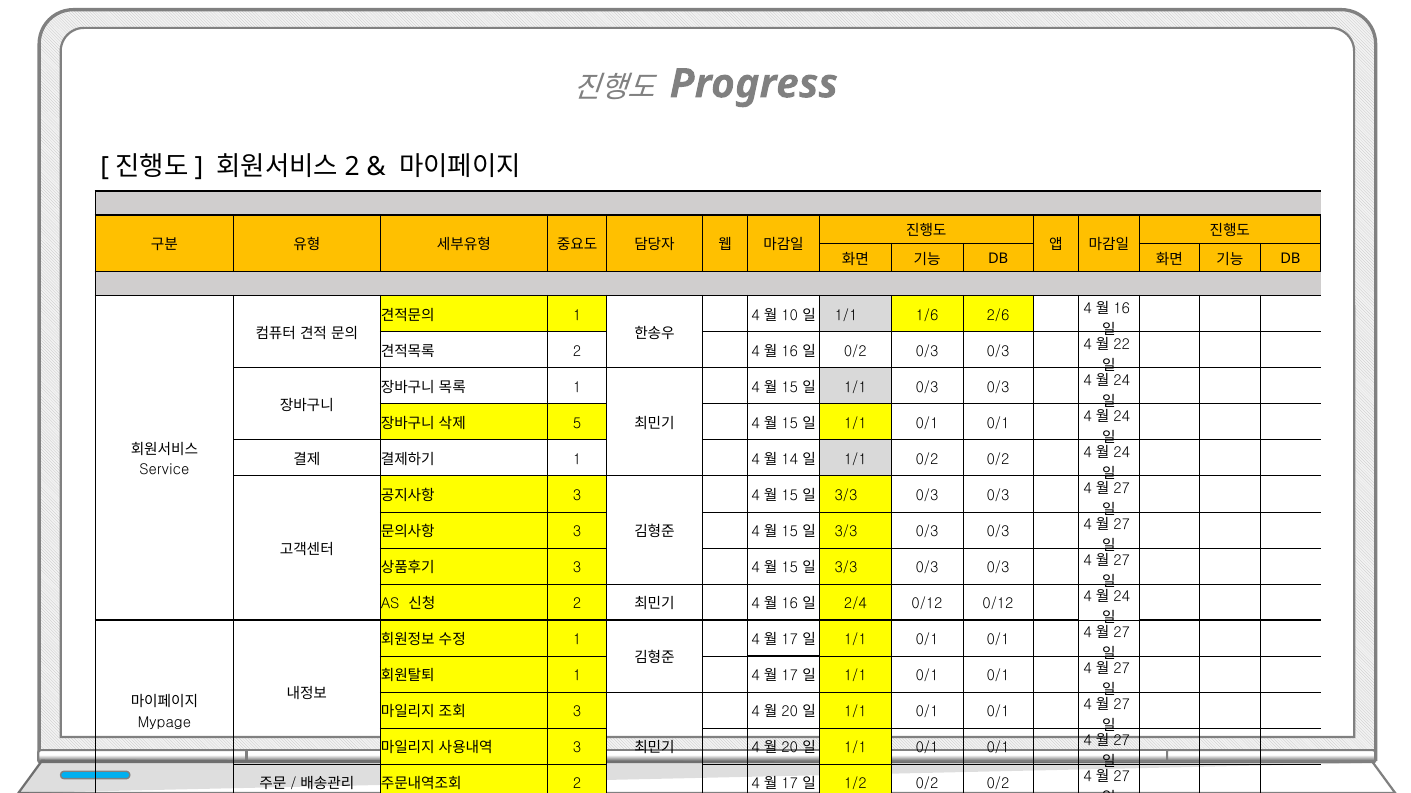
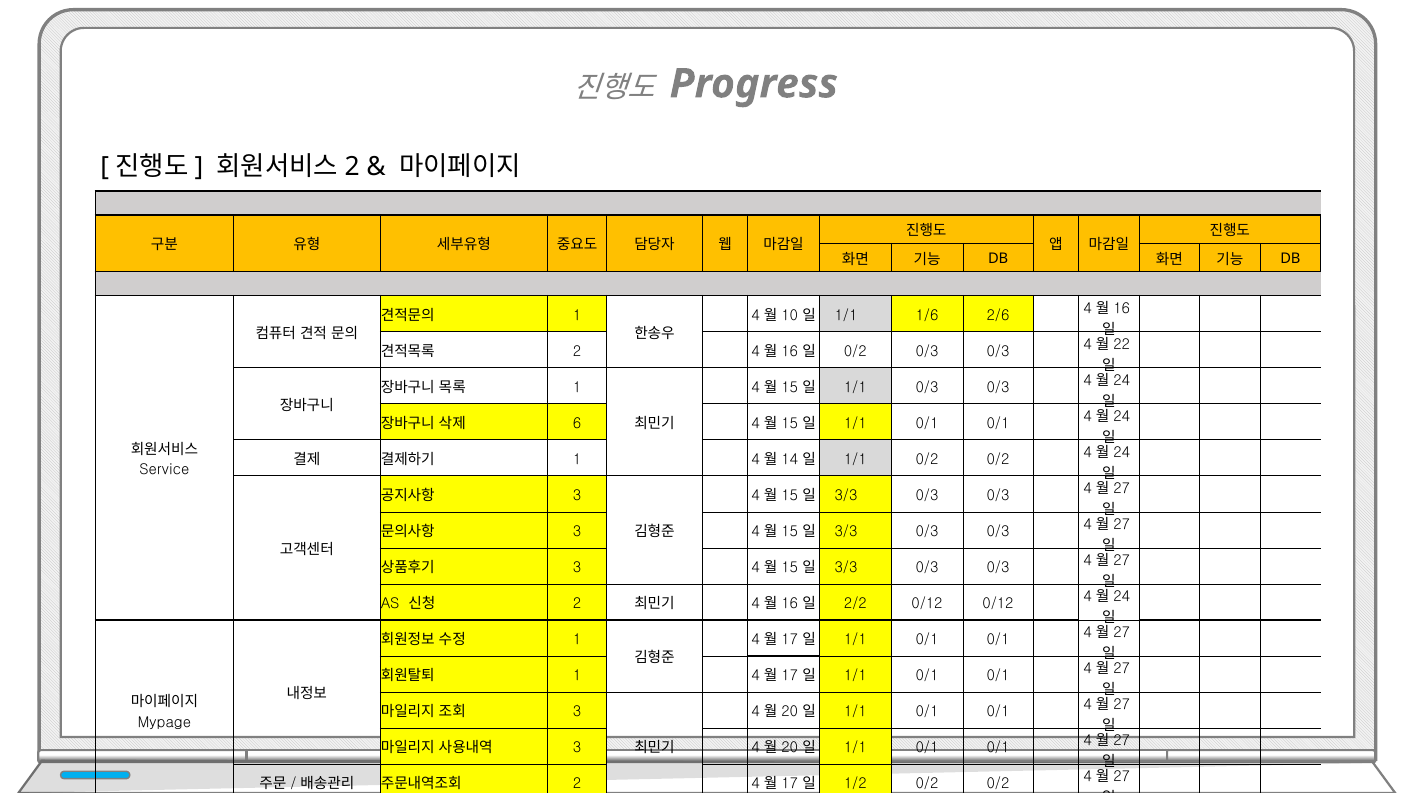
5: 5 -> 6 (577, 424)
2/4: 2/4 -> 2/2 (855, 604)
